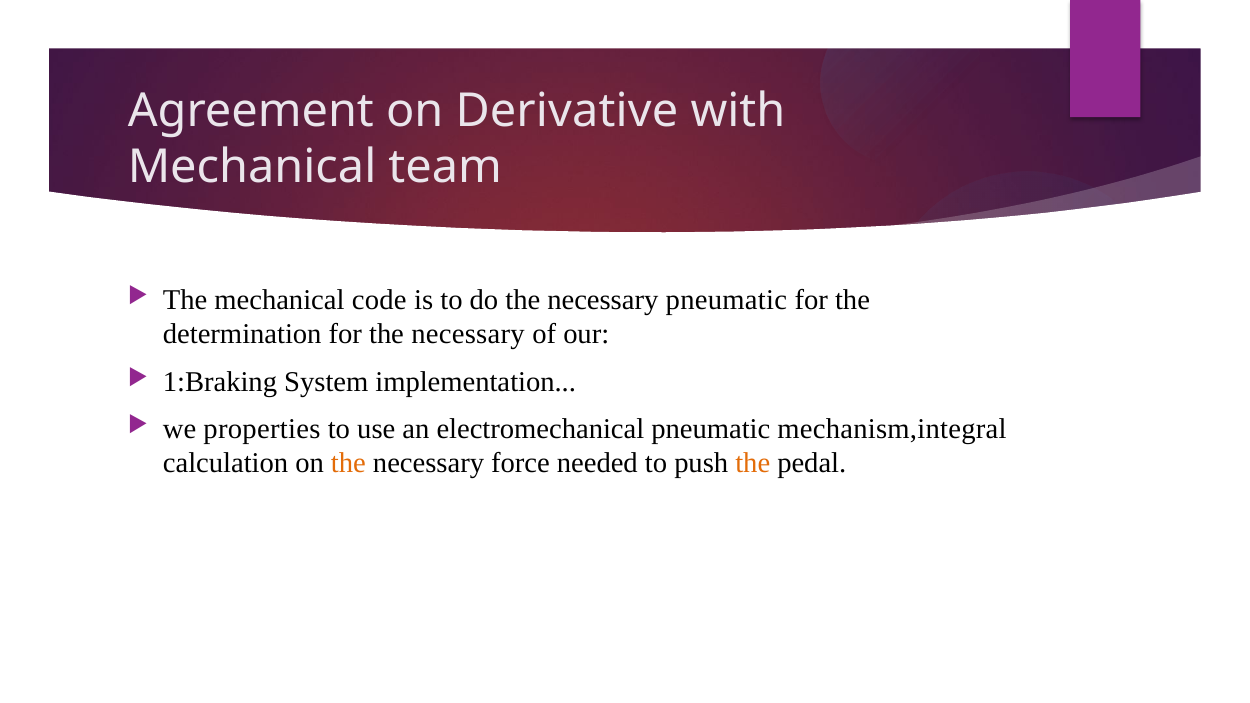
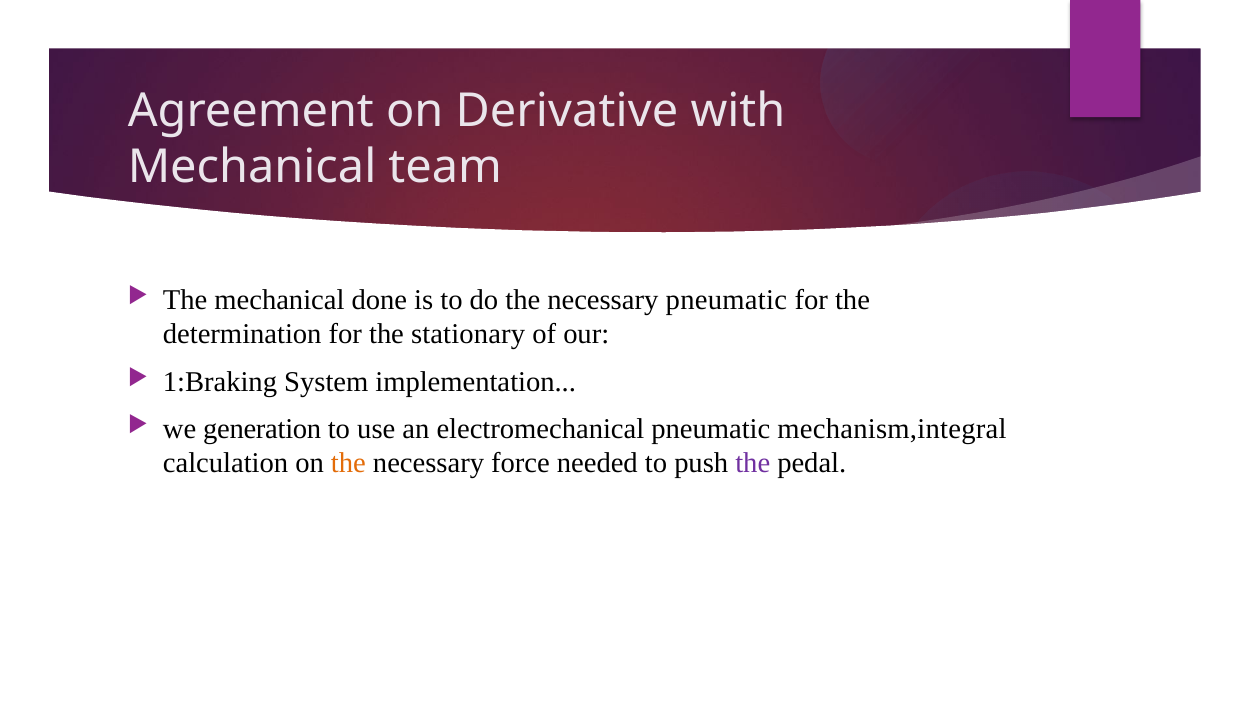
code: code -> done (379, 300)
for the necessary: necessary -> stationary (468, 334)
properties: properties -> generation (262, 429)
the colour: orange -> purple (753, 463)
